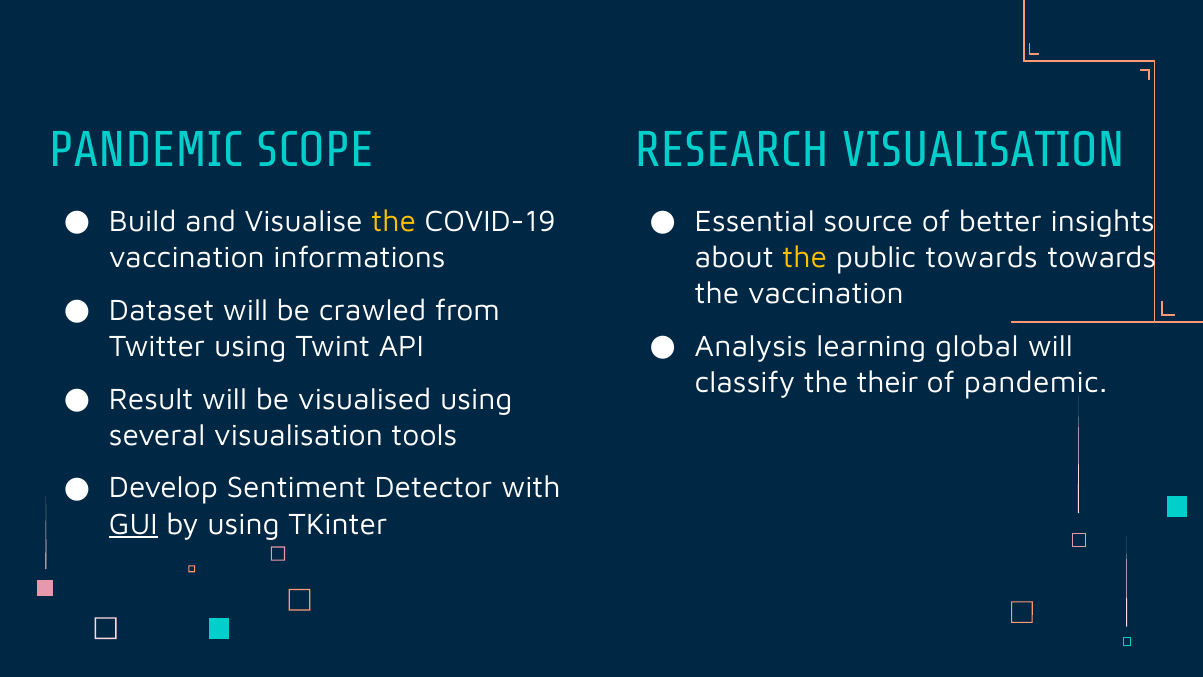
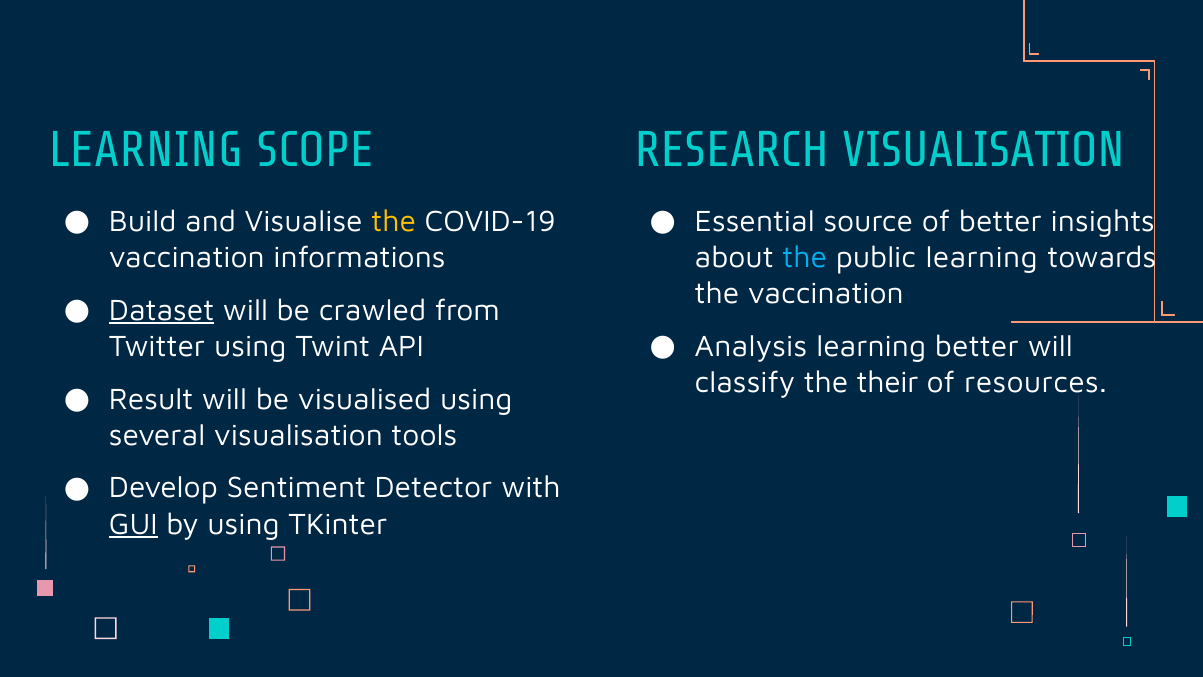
PANDEMIC: PANDEMIC -> LEARNING (146, 150)
the colour: yellow -> light blue (805, 257)
public towards: towards -> learning (982, 257)
Dataset underline: none -> present (162, 310)
learning global: global -> better (977, 346)
of pandemic: pandemic -> resources (1036, 382)
